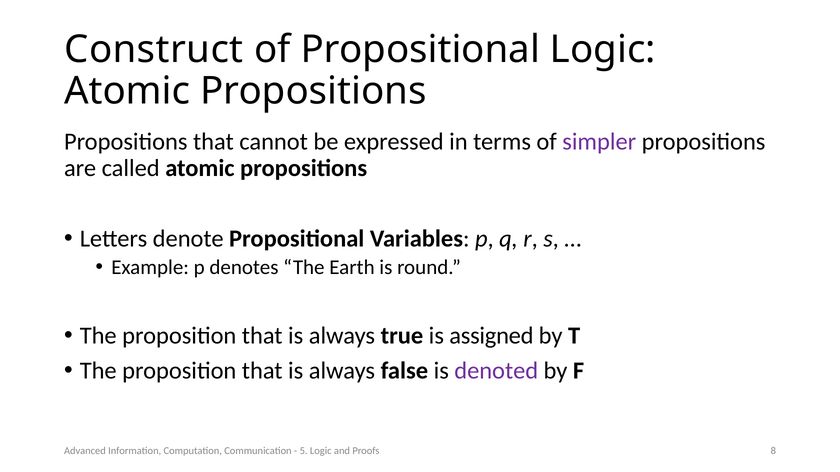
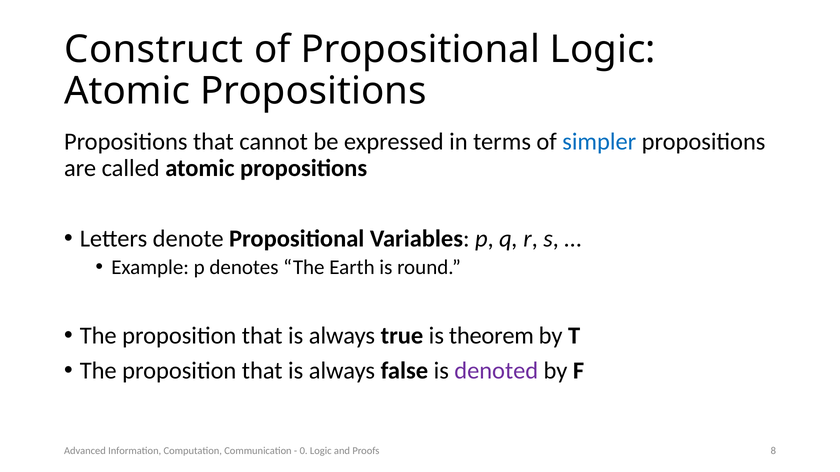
simpler colour: purple -> blue (599, 142)
assigned: assigned -> theorem (491, 336)
5: 5 -> 0 (304, 451)
